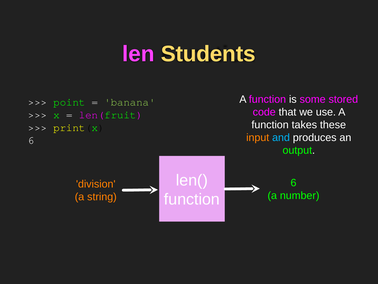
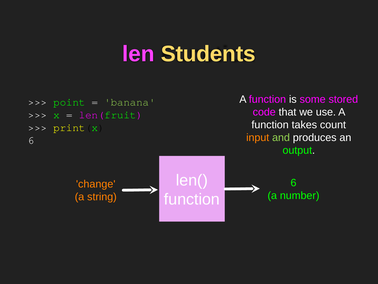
these: these -> count (333, 125)
and colour: light blue -> light green (281, 137)
division: division -> change (96, 184)
